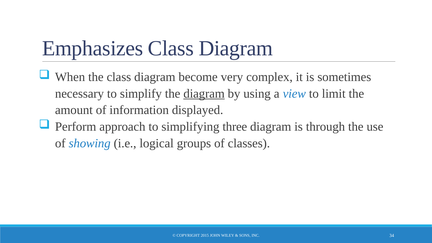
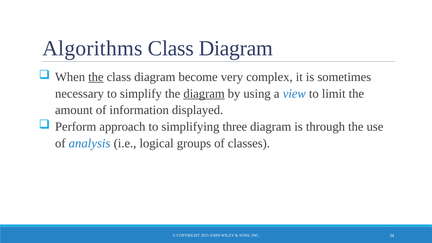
Emphasizes: Emphasizes -> Algorithms (92, 48)
the underline: none -> present (96, 77)
showing: showing -> analysis (90, 143)
